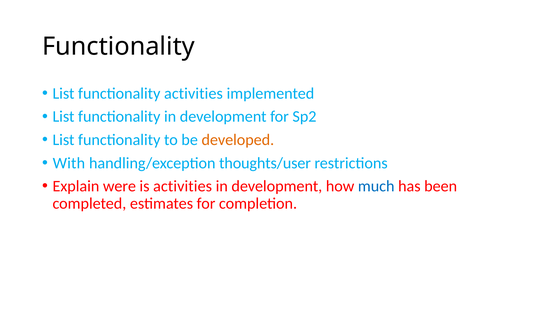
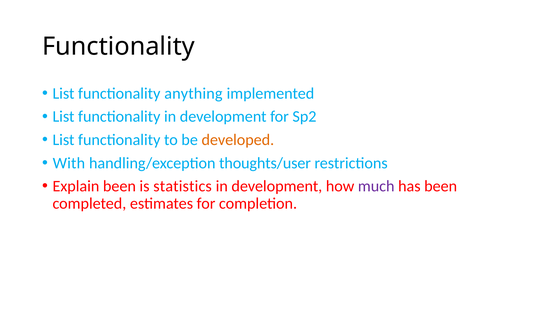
functionality activities: activities -> anything (193, 93)
Explain were: were -> been (119, 186)
is activities: activities -> statistics (183, 186)
much colour: blue -> purple (376, 186)
